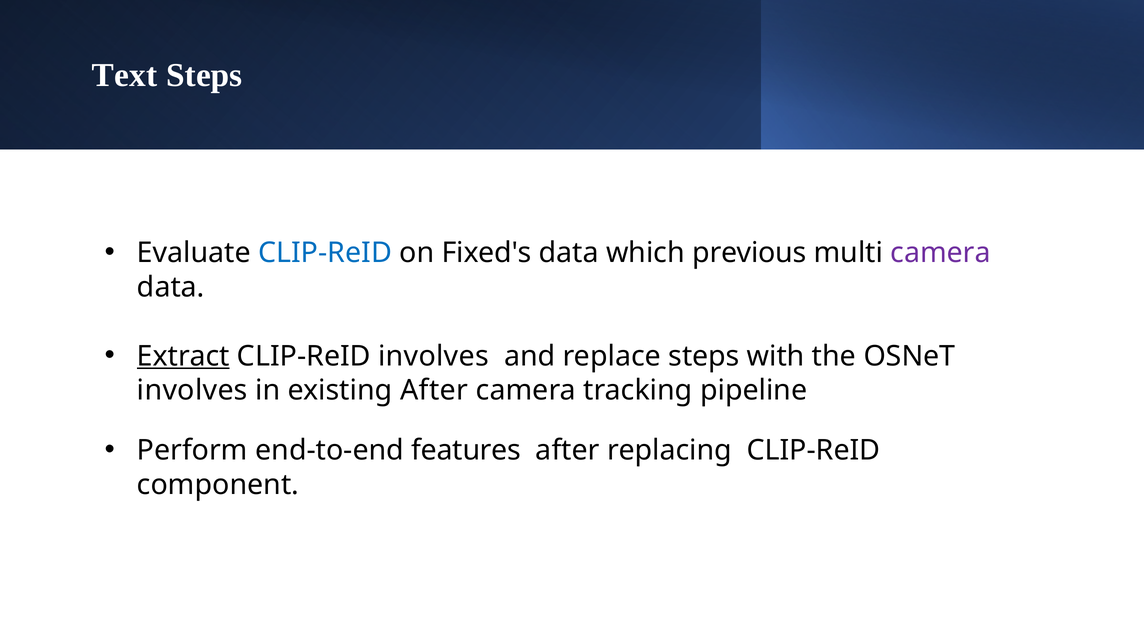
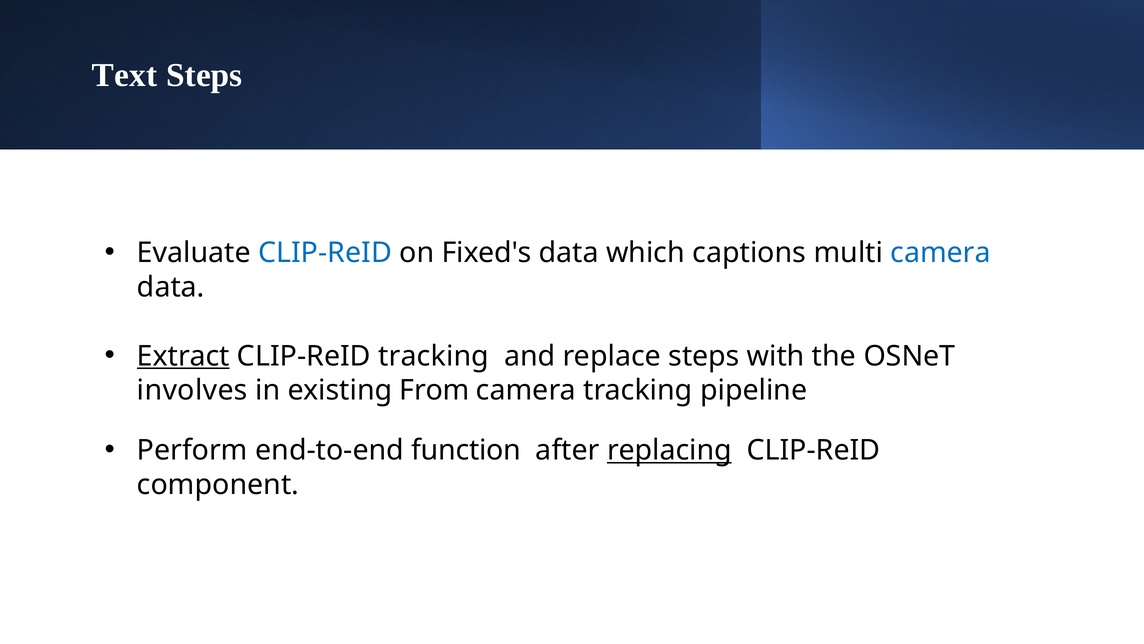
previous: previous -> captions (749, 253)
camera colour: purple -> blue (941, 253)
CLIP-ReID involves: involves -> tracking (434, 356)
existing After: After -> From (434, 390)
features: features -> function (466, 450)
replacing underline: none -> present (669, 450)
